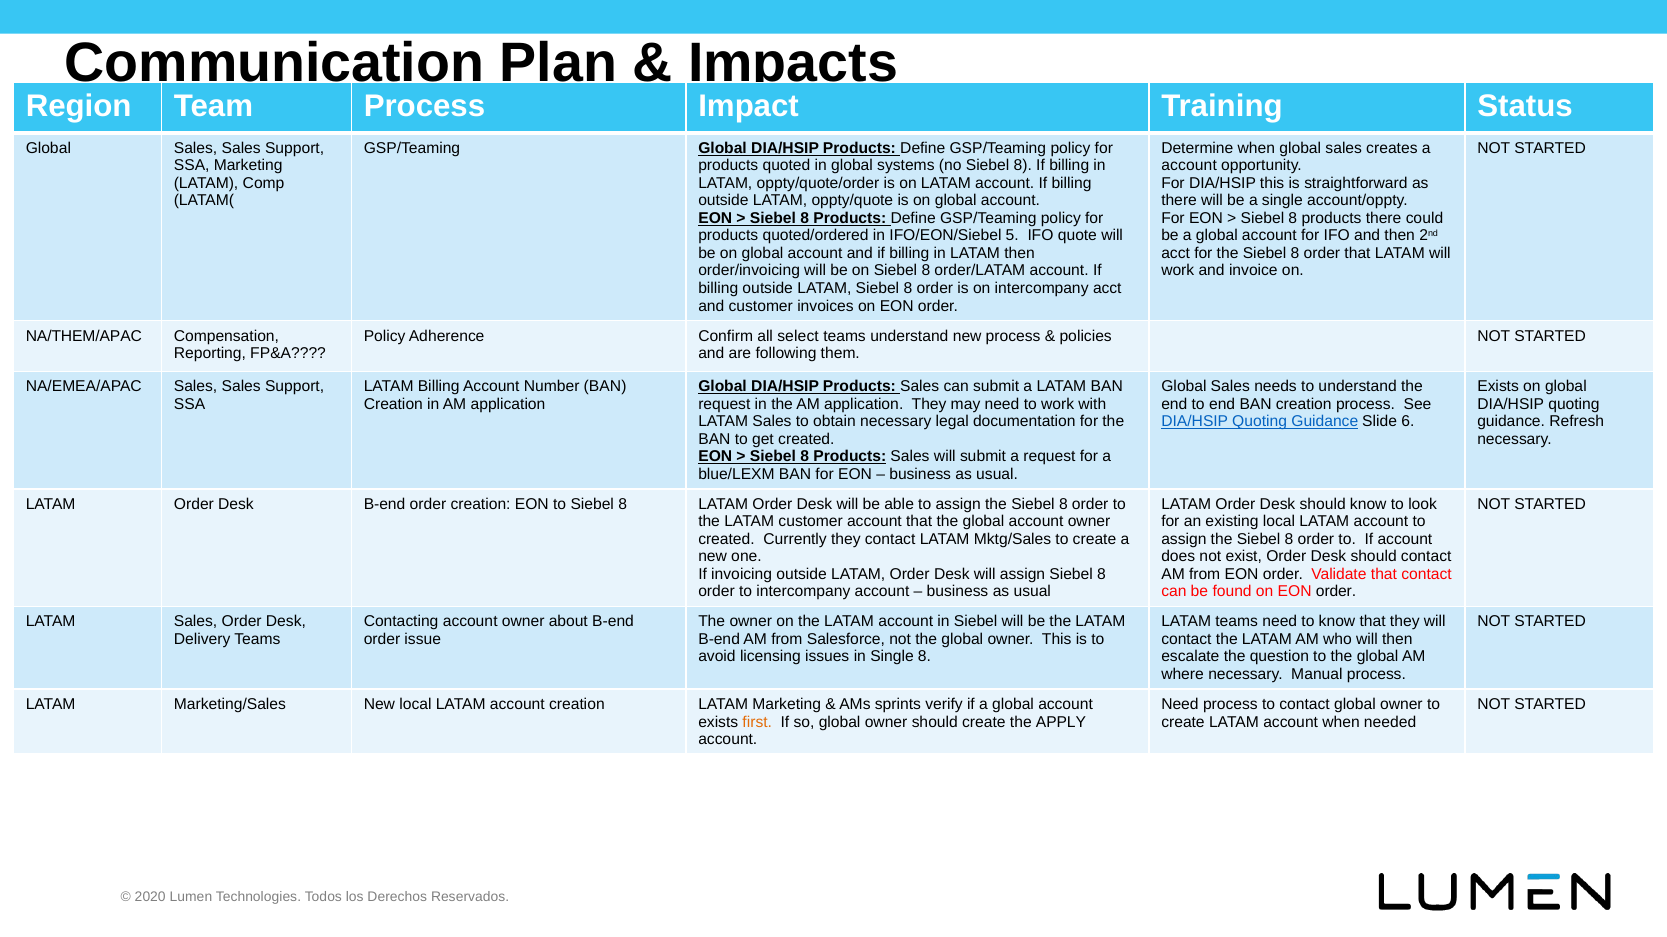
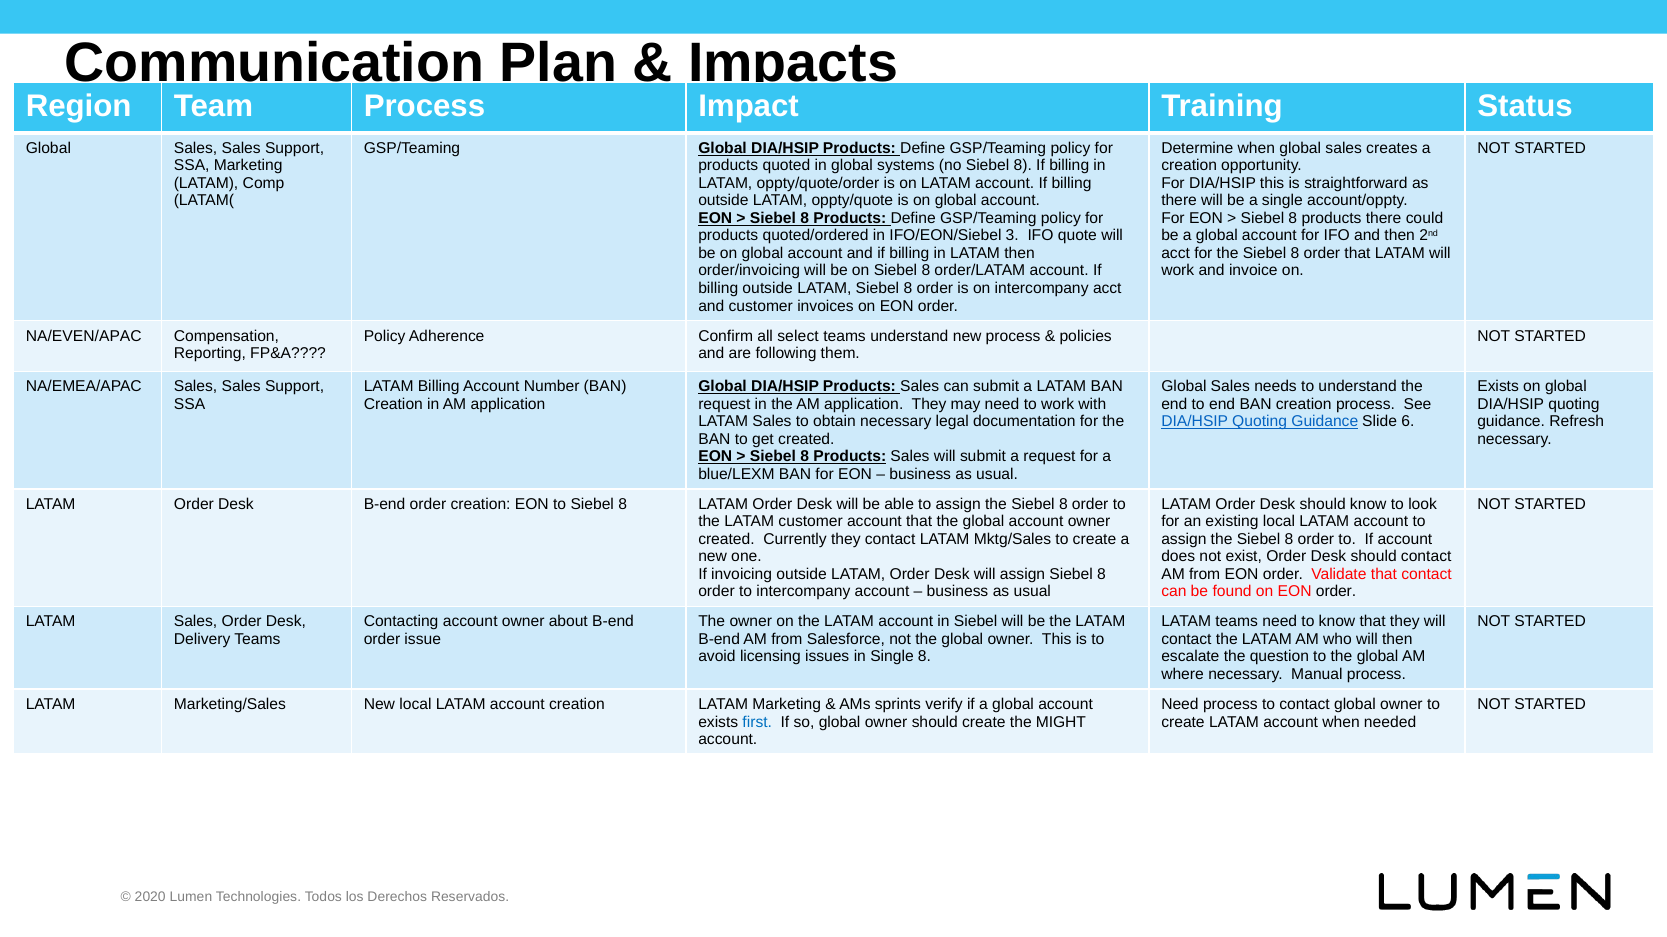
account: account -> creation (1189, 166)
5: 5 -> 3 (1012, 236)
NA/THEM/APAC: NA/THEM/APAC -> NA/EVEN/APAC (84, 336)
first colour: orange -> blue (757, 722)
APPLY: APPLY -> MIGHT (1061, 722)
